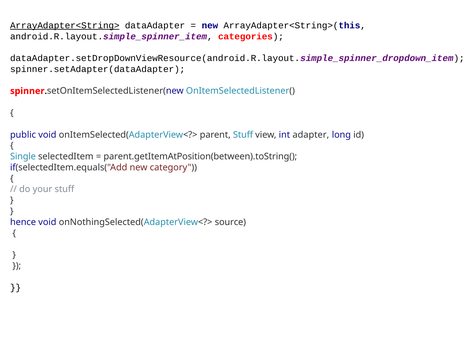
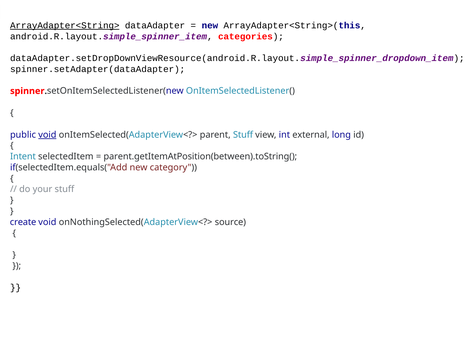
void underline: none -> present (47, 135)
adapter: adapter -> external (311, 135)
Single: Single -> Intent (23, 157)
hence: hence -> create (23, 222)
